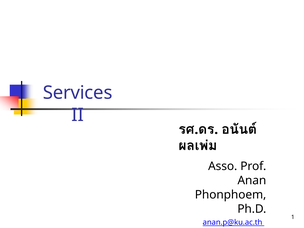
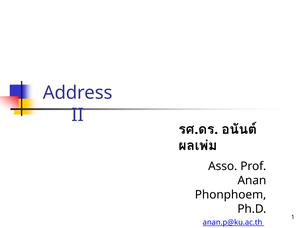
Services: Services -> Address (78, 93)
